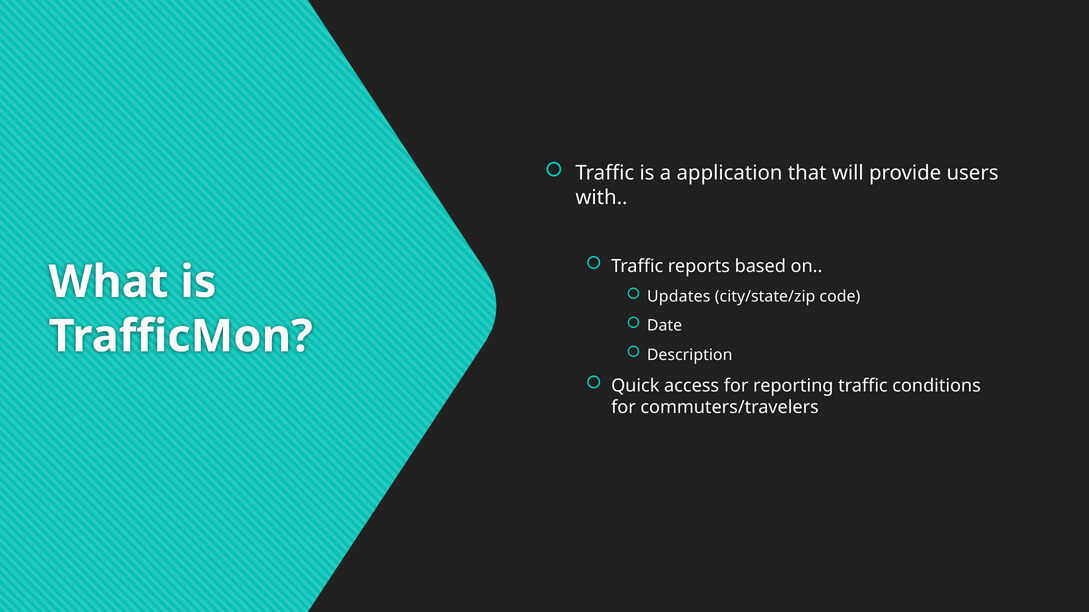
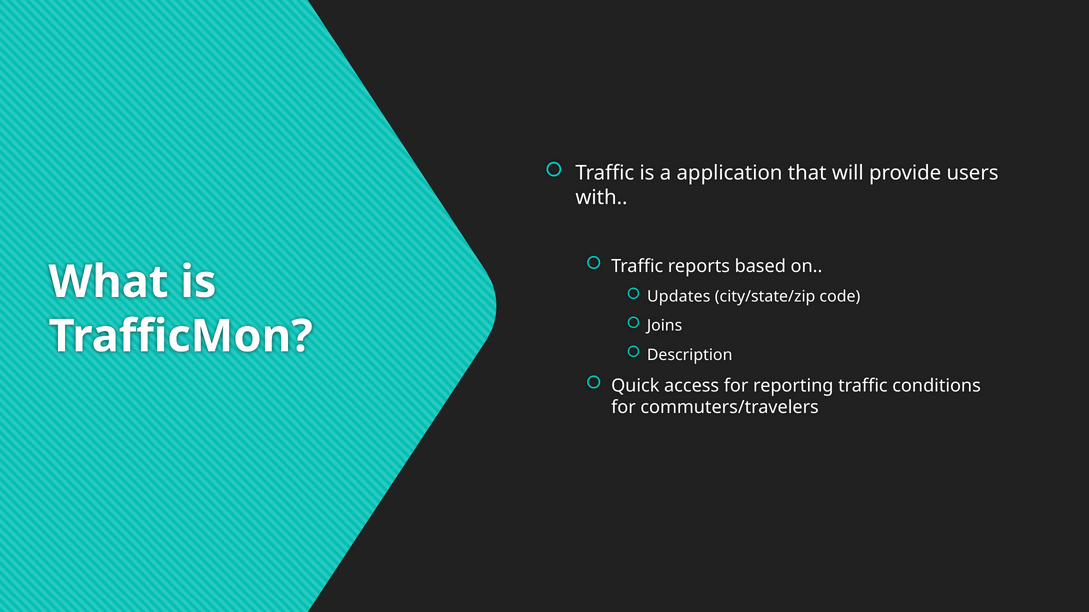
Date: Date -> Joins (665, 326)
